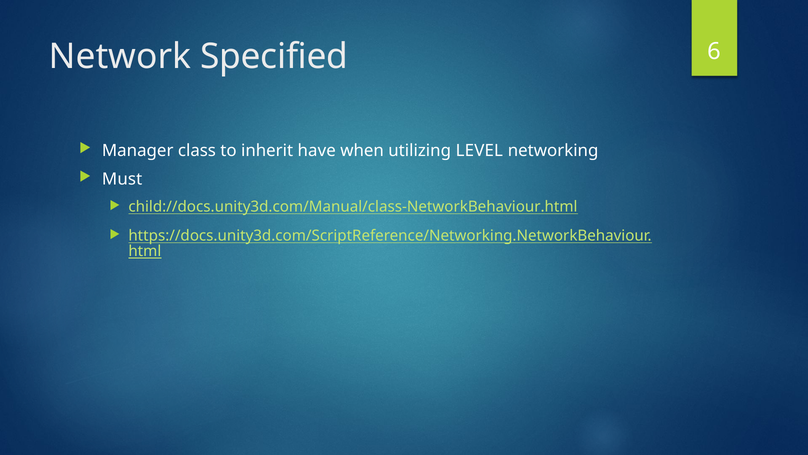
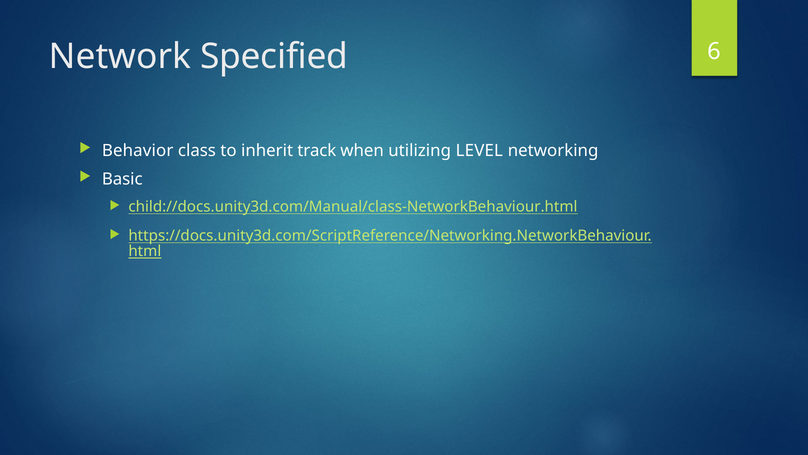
Manager: Manager -> Behavior (138, 150)
have: have -> track (317, 150)
Must: Must -> Basic (122, 179)
